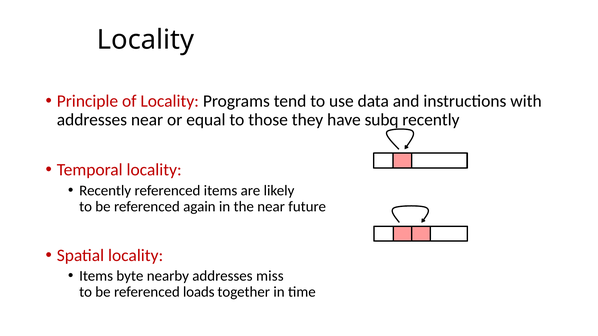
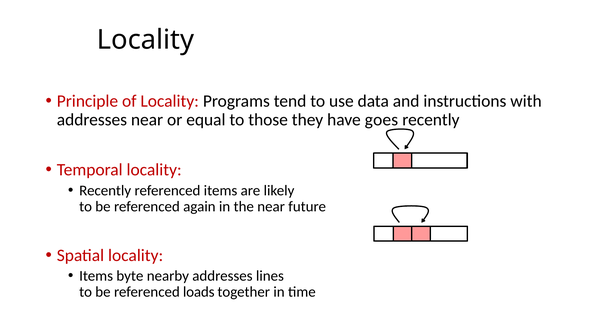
subq: subq -> goes (381, 120)
miss: miss -> lines (270, 276)
